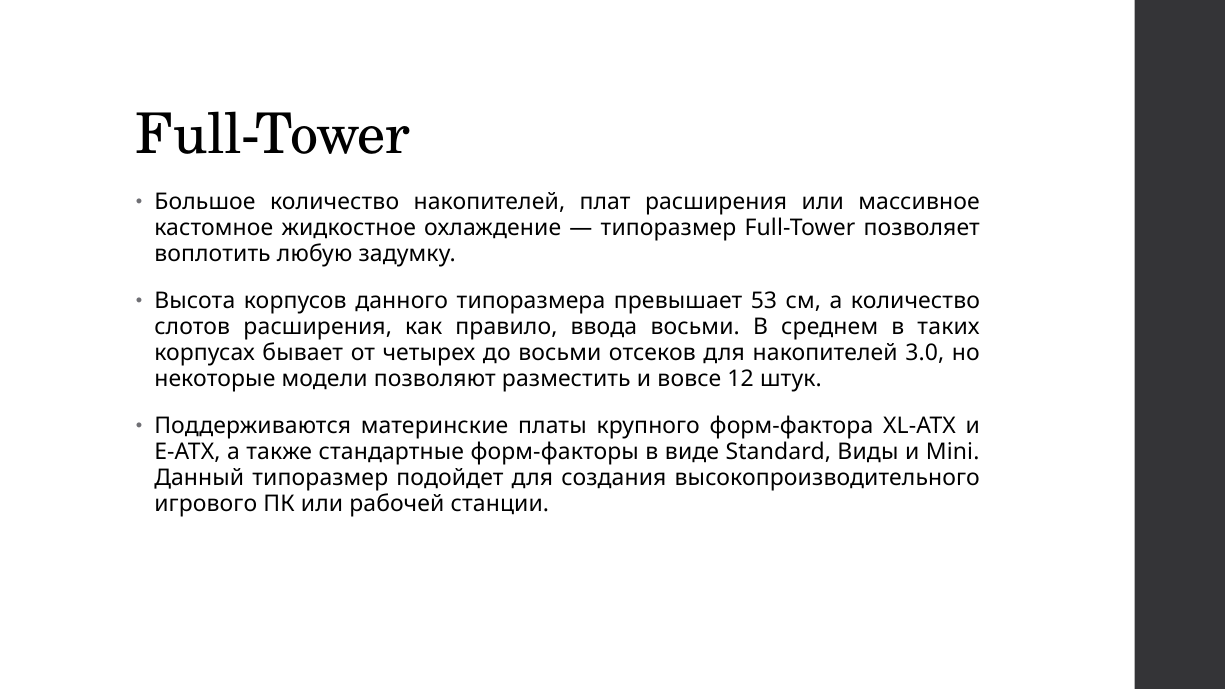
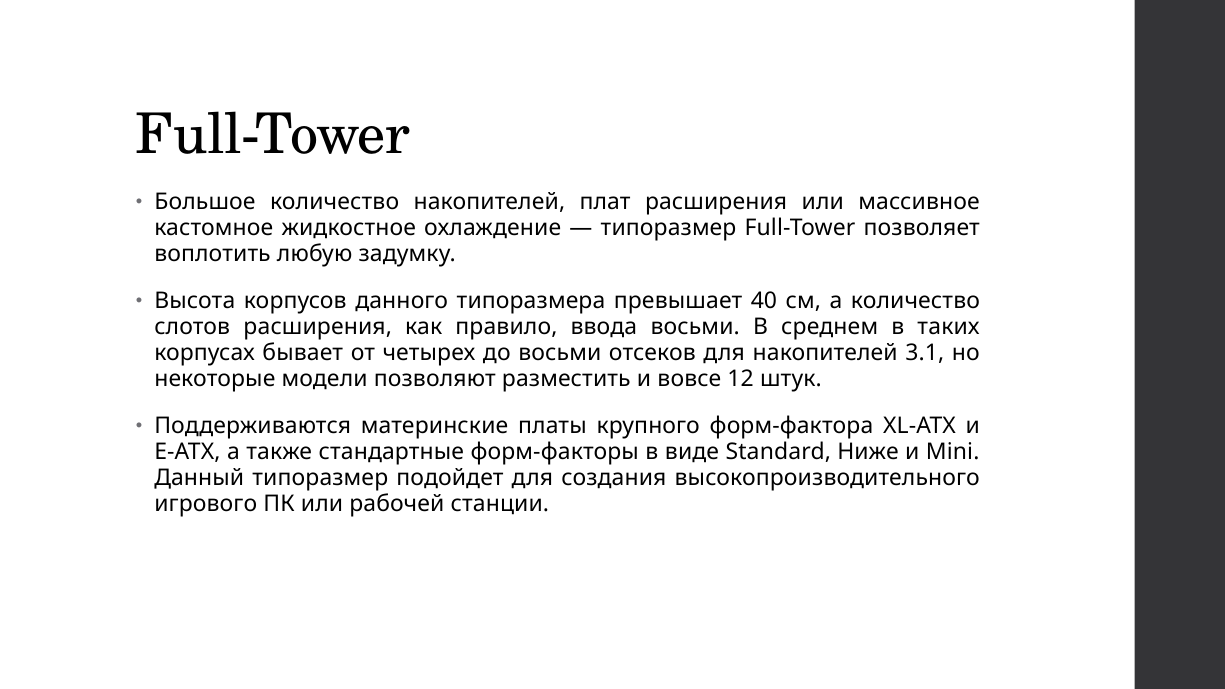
53: 53 -> 40 (764, 301)
3.0: 3.0 -> 3.1 (925, 353)
Виды: Виды -> Ниже (868, 452)
